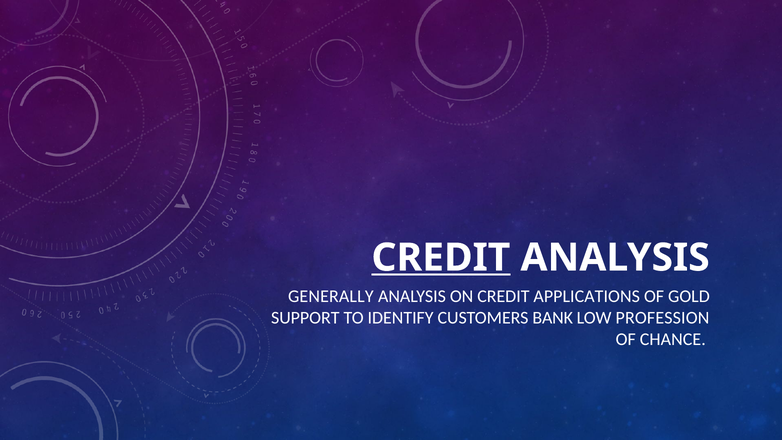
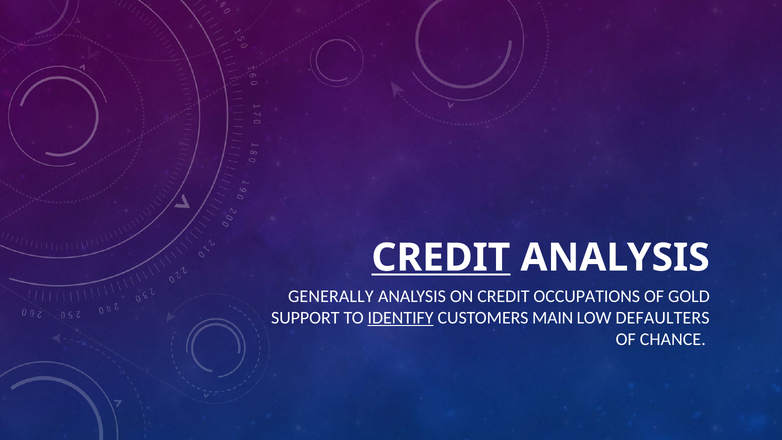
APPLICATIONS: APPLICATIONS -> OCCUPATIONS (587, 296)
IDENTIFY underline: none -> present (401, 318)
BANK: BANK -> MAIN (553, 318)
PROFESSION: PROFESSION -> DEFAULTERS (663, 318)
